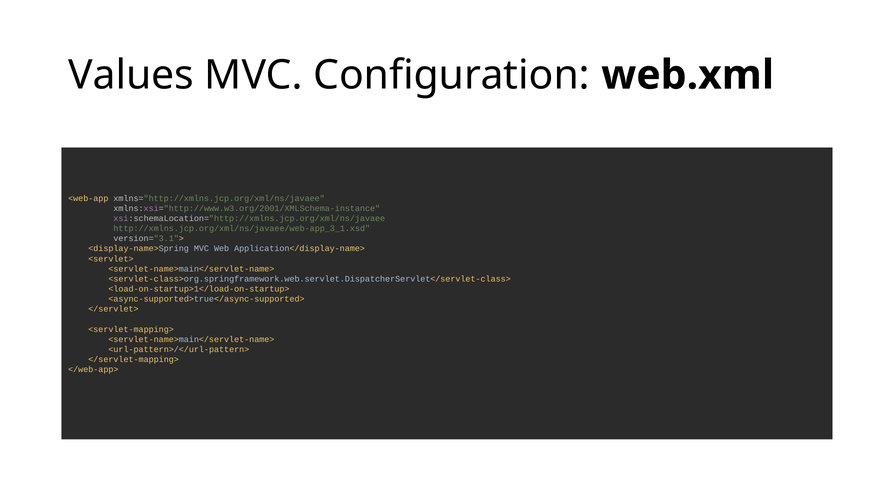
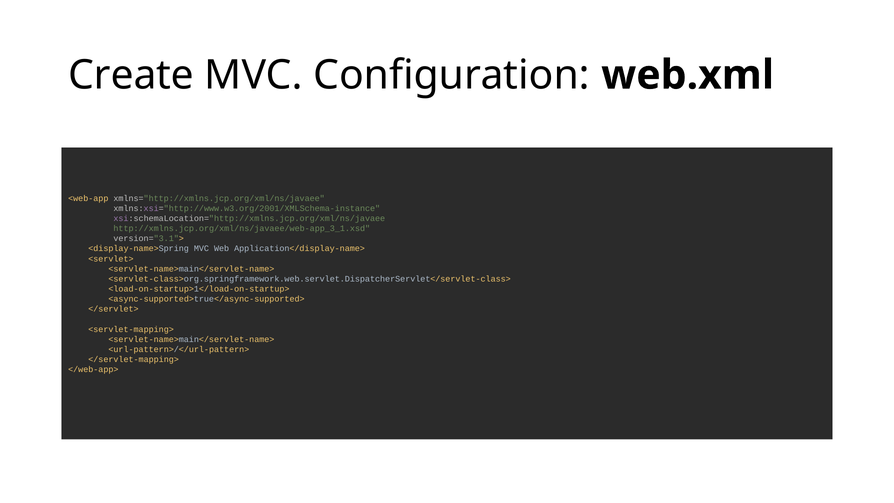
Values: Values -> Create (131, 75)
